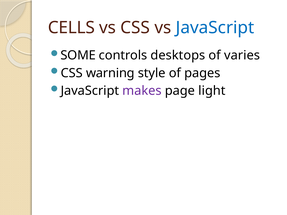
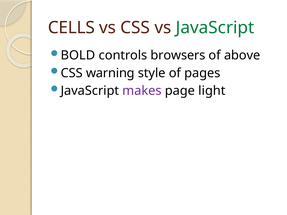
JavaScript colour: blue -> green (215, 28)
SOME: SOME -> BOLD (78, 55)
desktops: desktops -> browsers (178, 55)
varies: varies -> above (242, 55)
